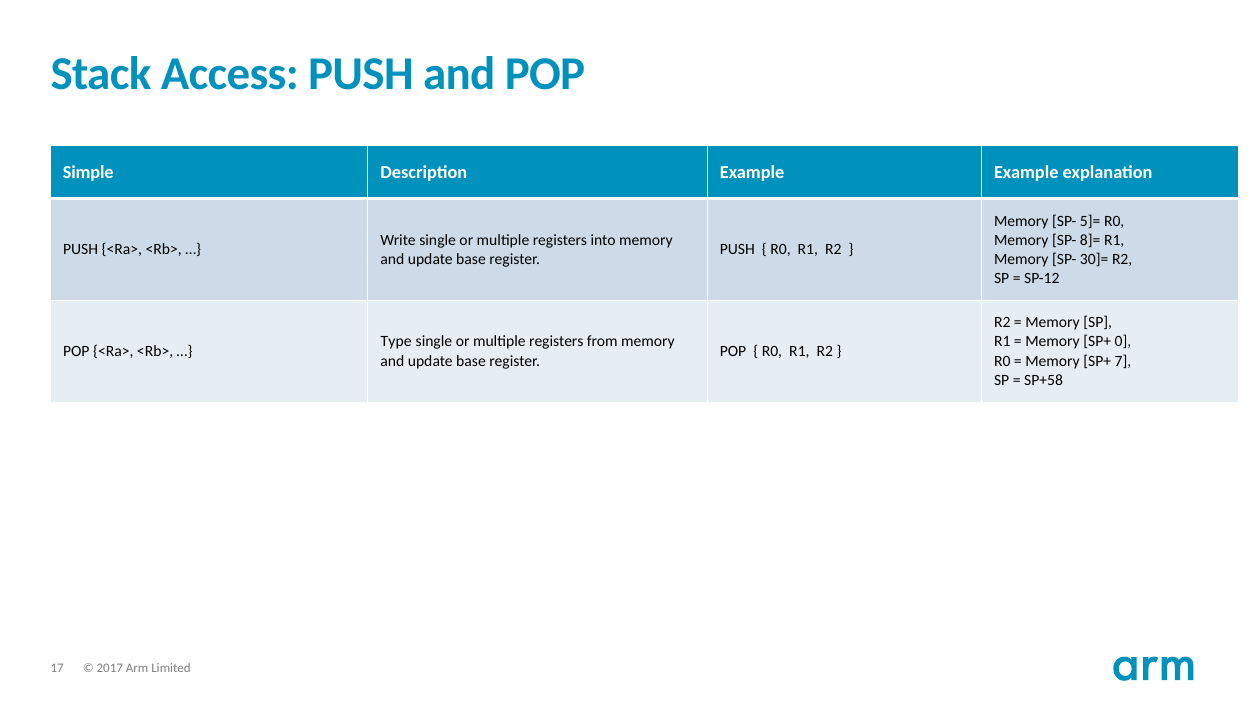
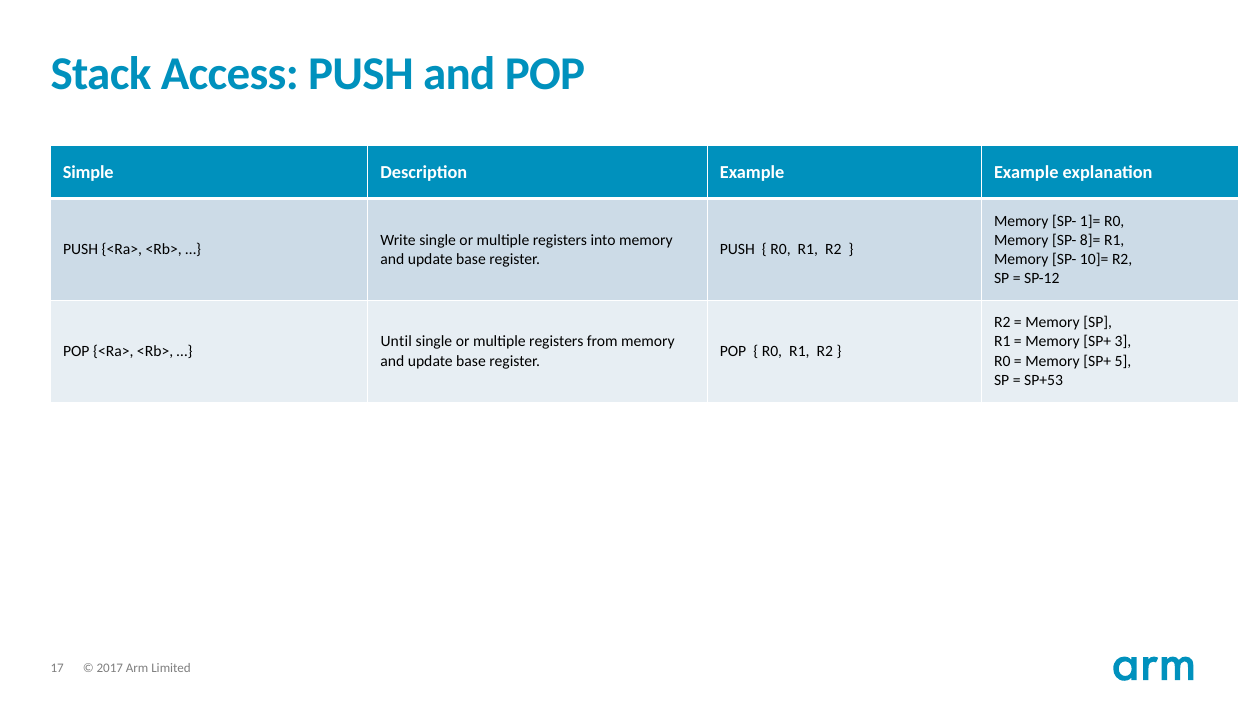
5]=: 5]= -> 1]= (1090, 221)
30]=: 30]= -> 10]= (1094, 259)
Type: Type -> Until (396, 342)
0: 0 -> 3 (1123, 342)
7: 7 -> 5 (1123, 361)
SP+58: SP+58 -> SP+53 (1044, 380)
